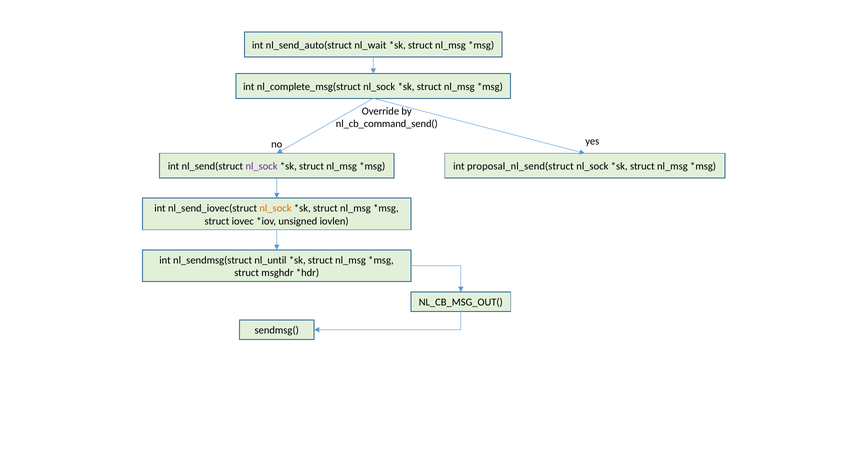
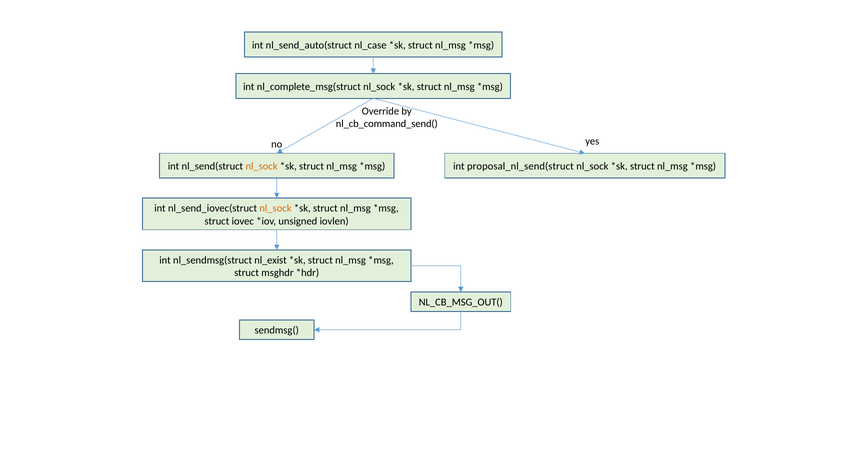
nl_wait: nl_wait -> nl_case (370, 45)
nl_sock colour: purple -> orange (262, 166)
nl_until: nl_until -> nl_exist (270, 260)
